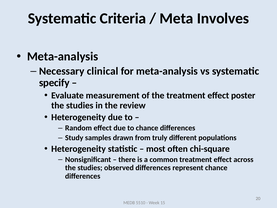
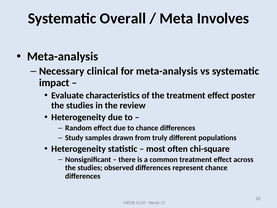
Criteria: Criteria -> Overall (123, 18)
specify: specify -> impact (54, 83)
measurement: measurement -> characteristics (113, 95)
